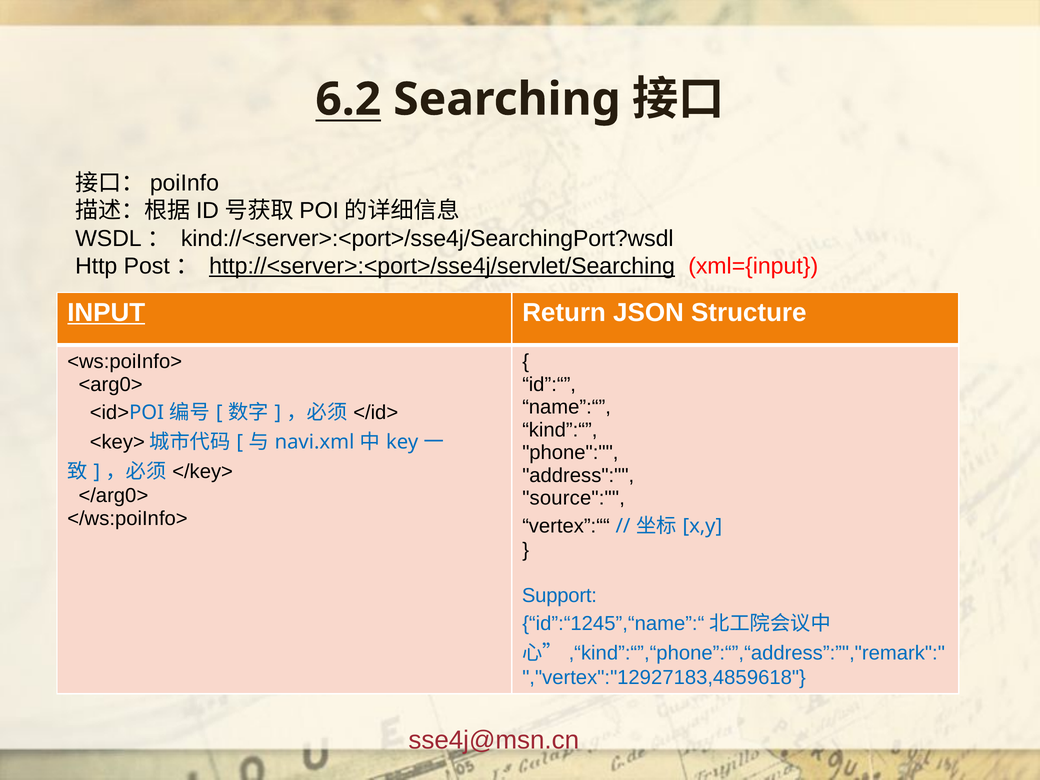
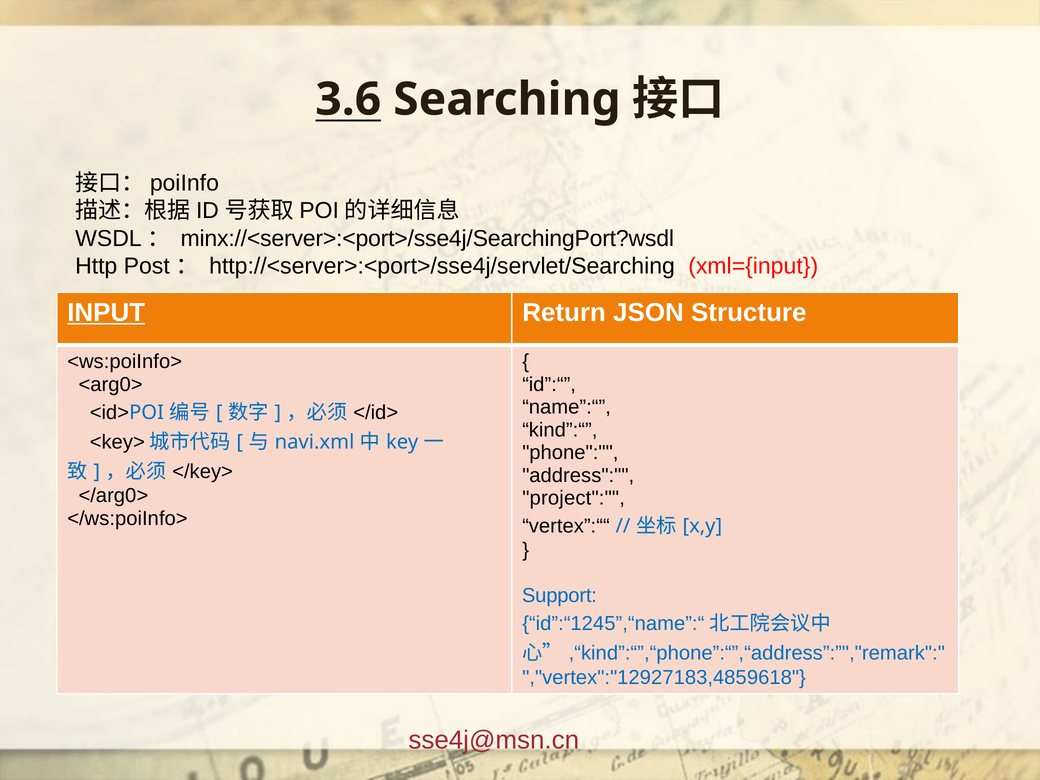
6.2: 6.2 -> 3.6 (348, 99)
kind://<server>:<port>/sse4j/SearchingPort?wsdl: kind://<server>:<port>/sse4j/SearchingPort?wsdl -> minx://<server>:<port>/sse4j/SearchingPort?wsdl (427, 238)
http://<server>:<port>/sse4j/servlet/Searching underline: present -> none (442, 266)
source: source -> project (574, 498)
